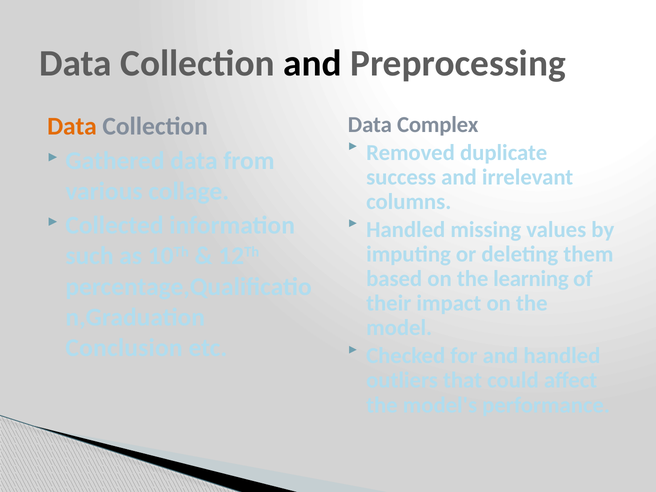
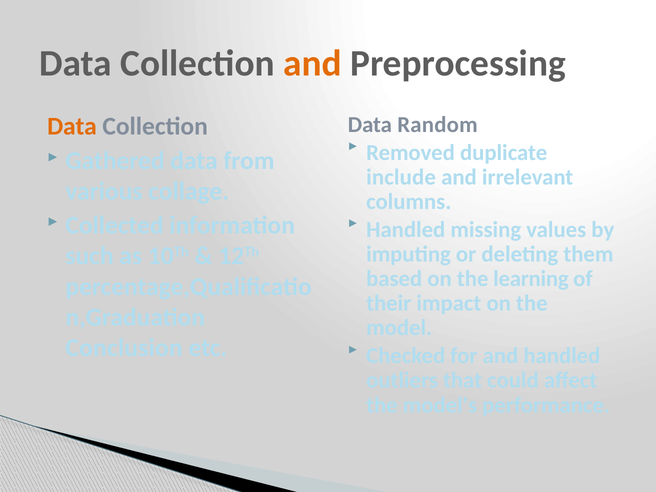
and colour: black -> orange (313, 63)
Complex: Complex -> Random (438, 125)
success: success -> include (401, 177)
